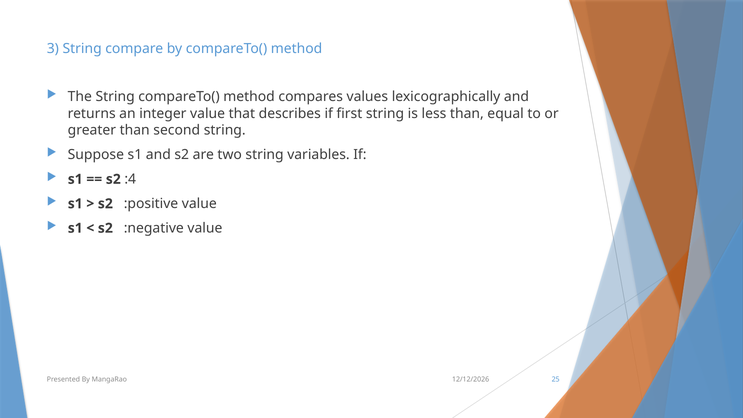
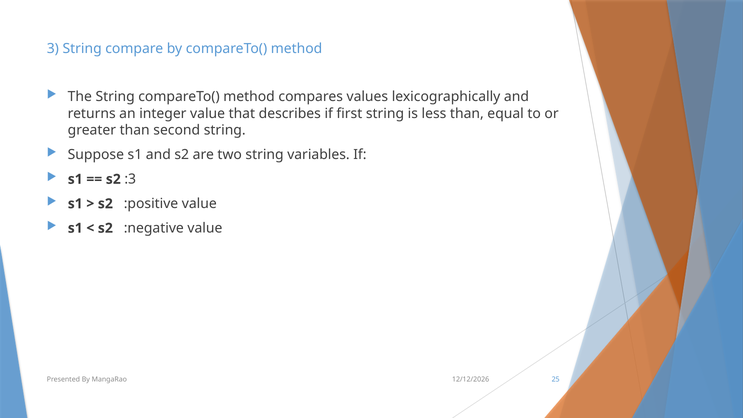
:4: :4 -> :3 (130, 179)
